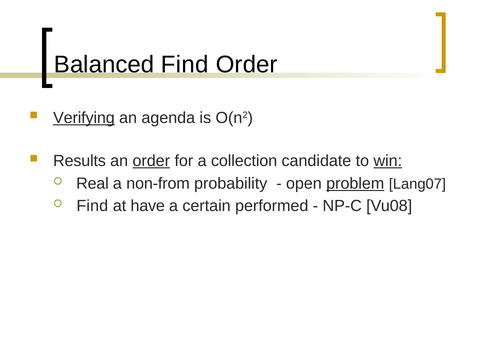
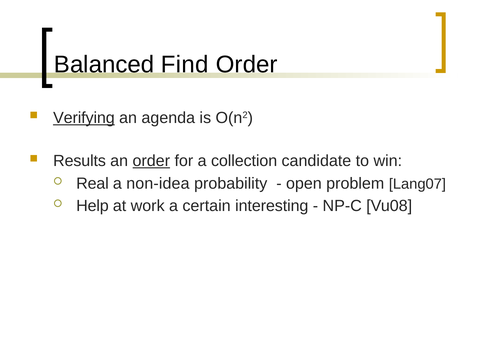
win underline: present -> none (388, 161)
non-from: non-from -> non-idea (158, 183)
problem underline: present -> none (355, 183)
Find: Find -> Help (92, 206)
have: have -> work (148, 206)
performed: performed -> interesting (272, 206)
